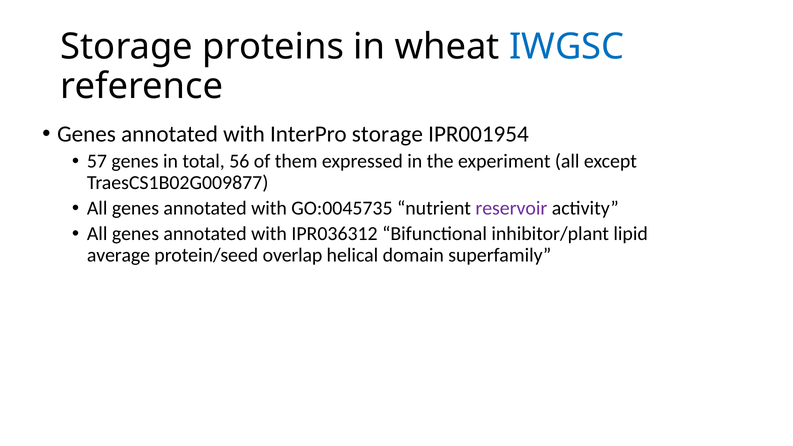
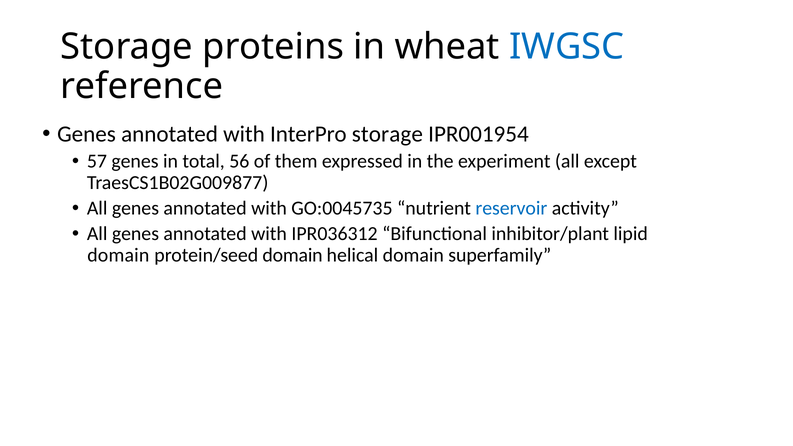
reservoir colour: purple -> blue (511, 208)
average: average -> domain (118, 255)
protein/seed overlap: overlap -> domain (293, 255)
